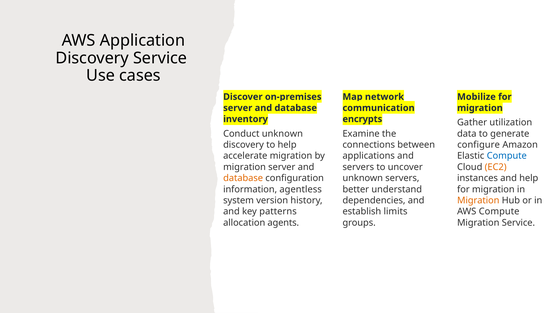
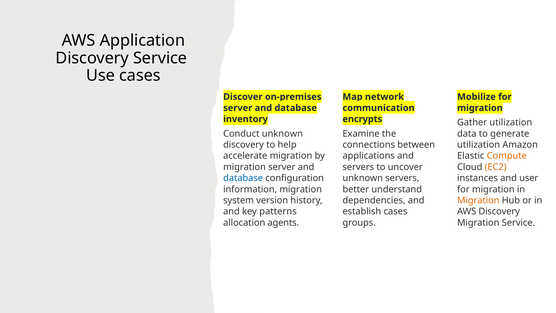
configure: configure -> utilization (479, 145)
Compute colour: blue -> orange (507, 156)
database colour: orange -> blue (243, 178)
and help: help -> user (529, 178)
information agentless: agentless -> migration (301, 189)
establish limits: limits -> cases (396, 211)
AWS Compute: Compute -> Discovery (499, 211)
